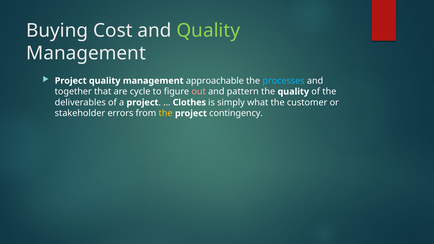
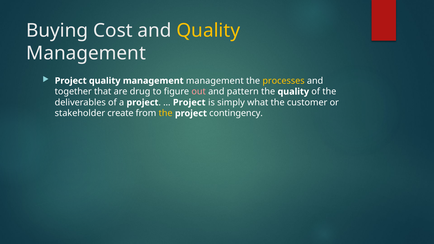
Quality colour: light green -> yellow (208, 30)
management approachable: approachable -> management (215, 81)
processes colour: light blue -> yellow (284, 81)
cycle: cycle -> drug (140, 92)
Clothes: Clothes -> Project (189, 102)
errors: errors -> create (120, 113)
